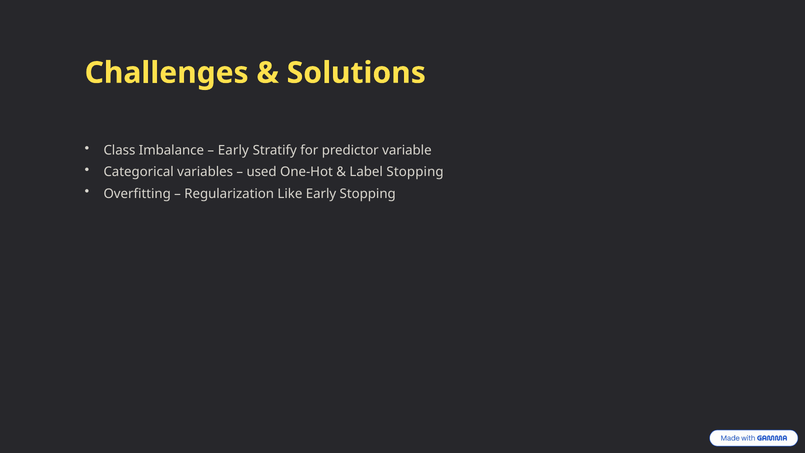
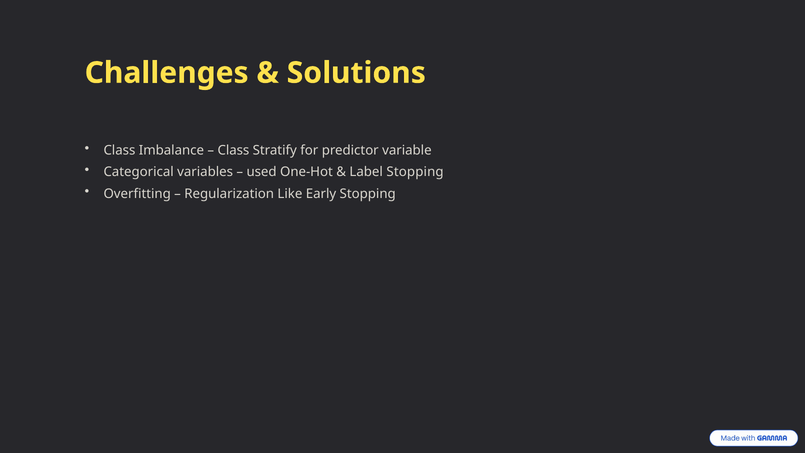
Early: Early -> Class (233, 150)
